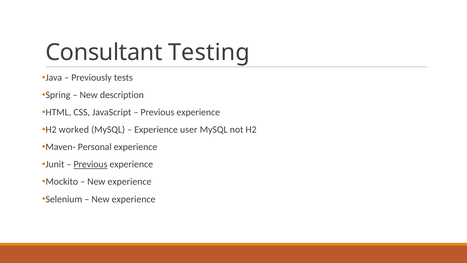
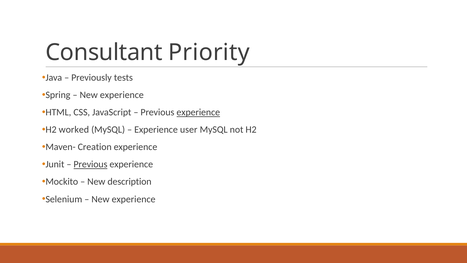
Testing: Testing -> Priority (209, 52)
description: description -> experience (122, 95)
experience underline: none -> present (198, 112)
Personal: Personal -> Creation (95, 147)
experience: experience -> description (130, 182)
